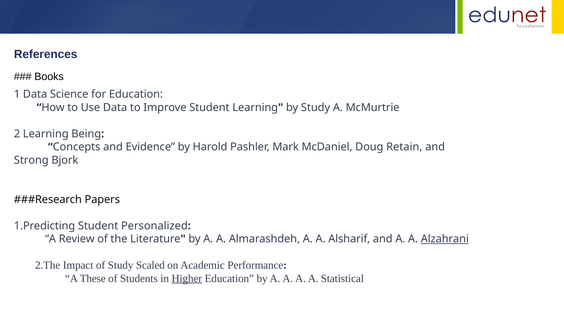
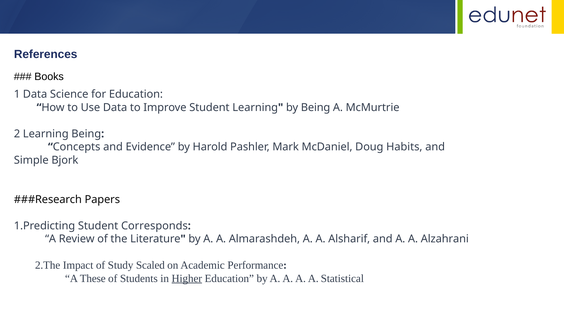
by Study: Study -> Being (316, 108)
Retain: Retain -> Habits (404, 147)
Strong: Strong -> Simple (31, 160)
Personalized: Personalized -> Corresponds (154, 226)
Alzahrani underline: present -> none (445, 239)
